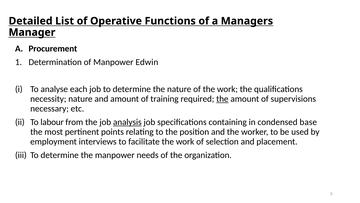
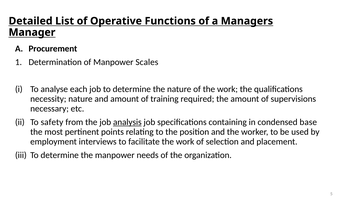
Edwin: Edwin -> Scales (147, 62)
the underline: present -> none (222, 99)
labour: labour -> safety (52, 122)
